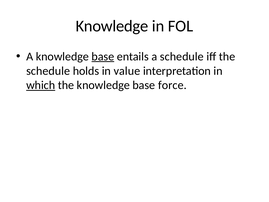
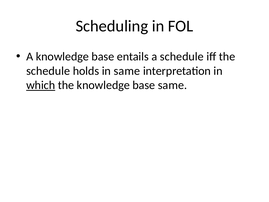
Knowledge: Knowledge -> Scheduling (112, 26)
base underline: present -> none (103, 56)
in value: value -> same (127, 71)
base force: force -> same (172, 85)
